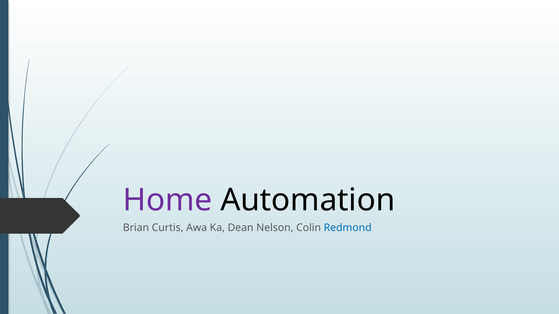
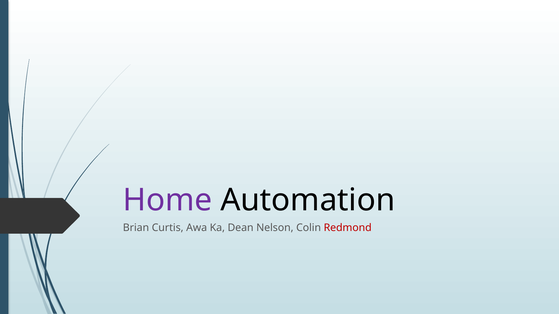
Redmond colour: blue -> red (348, 228)
